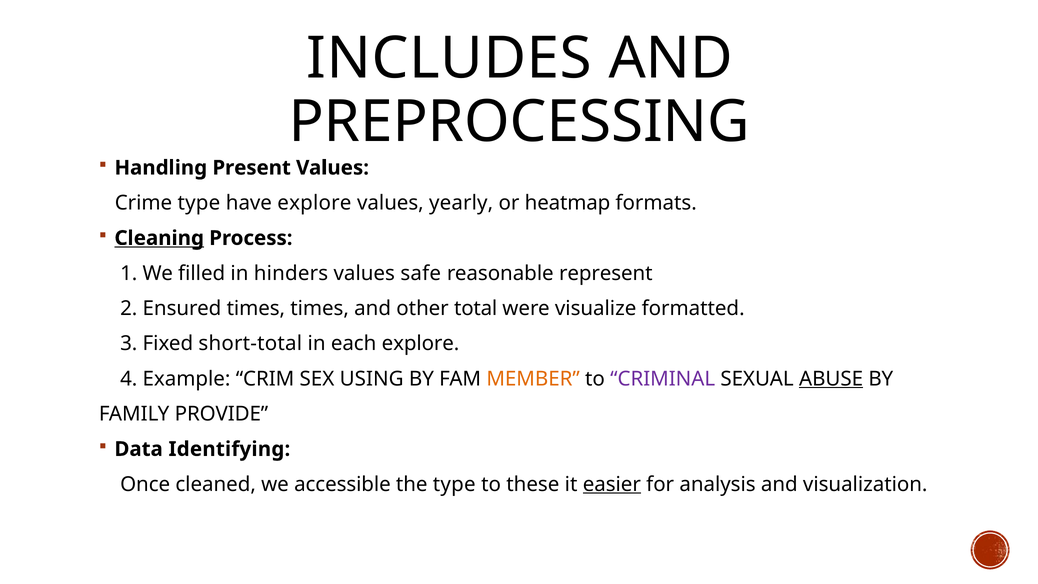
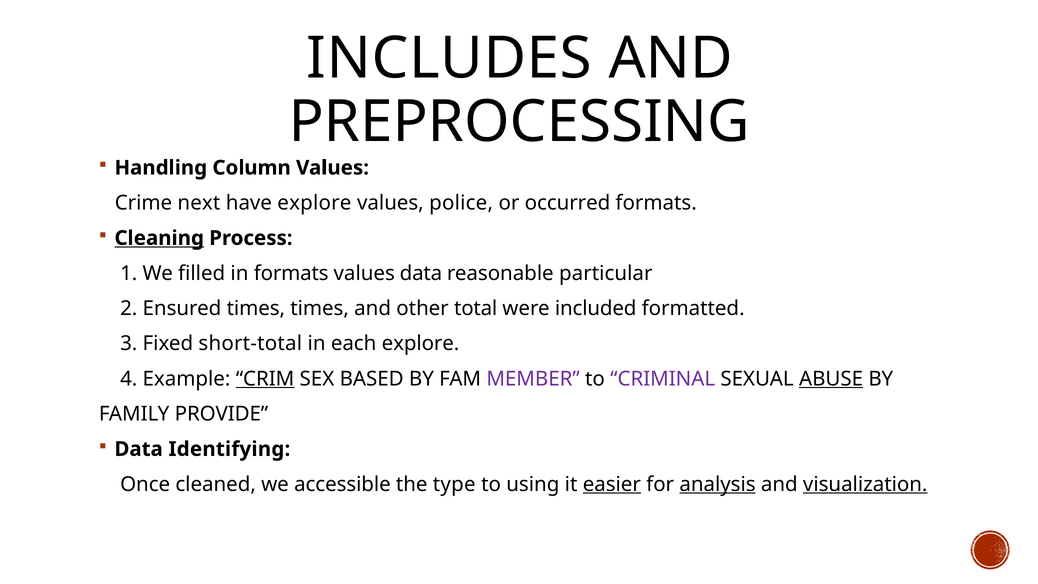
Present: Present -> Column (252, 168)
Crime type: type -> next (199, 203)
yearly: yearly -> police (461, 203)
heatmap: heatmap -> occurred (568, 203)
in hinders: hinders -> formats (291, 273)
values safe: safe -> data (421, 273)
represent: represent -> particular (606, 273)
visualize: visualize -> included (596, 308)
CRIM underline: none -> present (265, 379)
USING: USING -> BASED (372, 379)
MEMBER colour: orange -> purple (533, 379)
these: these -> using (533, 484)
analysis underline: none -> present (718, 484)
visualization underline: none -> present (865, 484)
